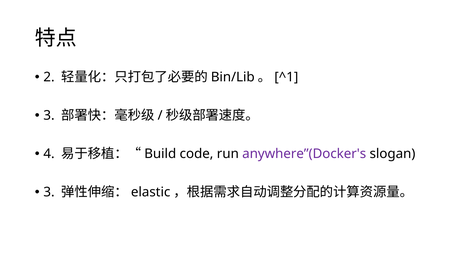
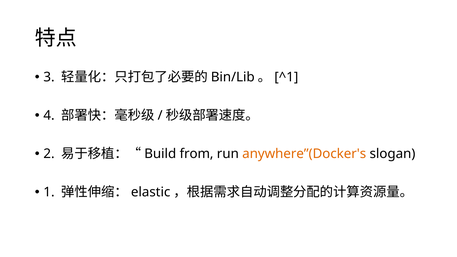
2: 2 -> 3 (49, 77)
3: 3 -> 4 (49, 116)
4: 4 -> 2 (49, 154)
code: code -> from (197, 154)
anywhere”(Docker's colour: purple -> orange (304, 154)
3: 3 -> 1 (49, 192)
